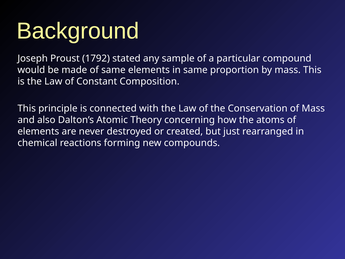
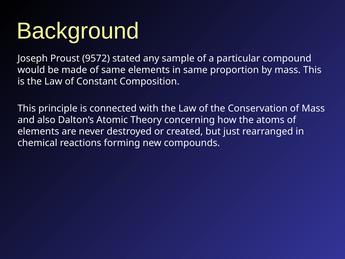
1792: 1792 -> 9572 (96, 58)
